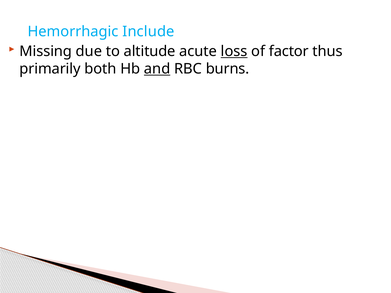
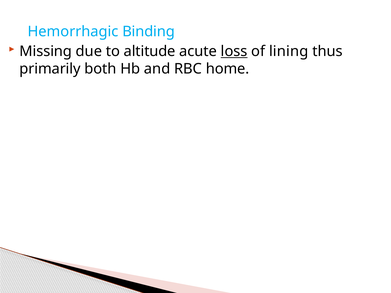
Include: Include -> Binding (149, 32)
factor: factor -> lining (289, 51)
and underline: present -> none (157, 69)
burns: burns -> home (228, 69)
